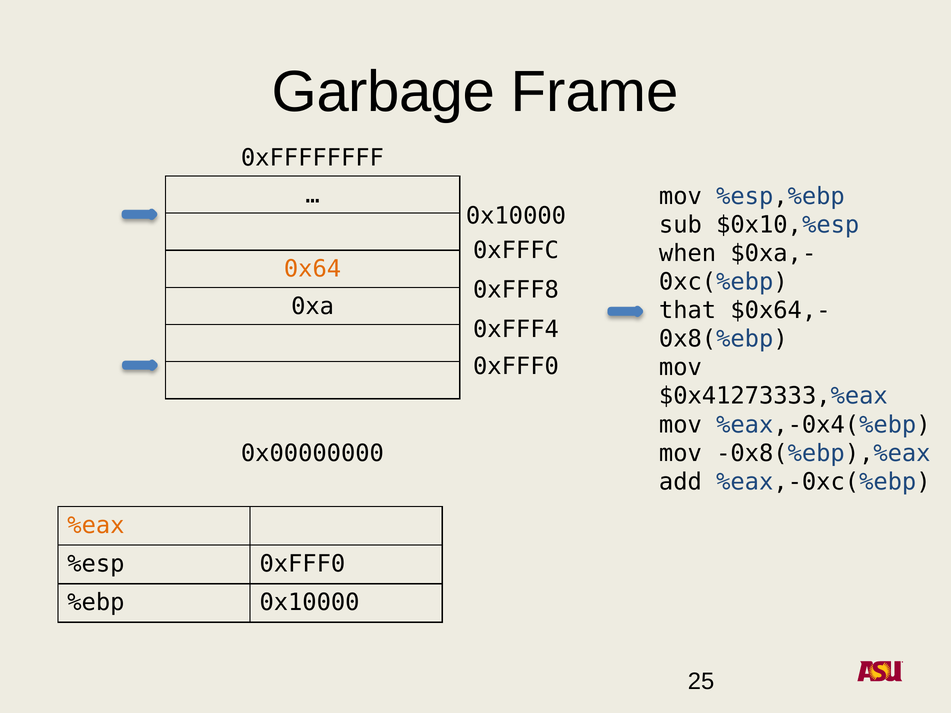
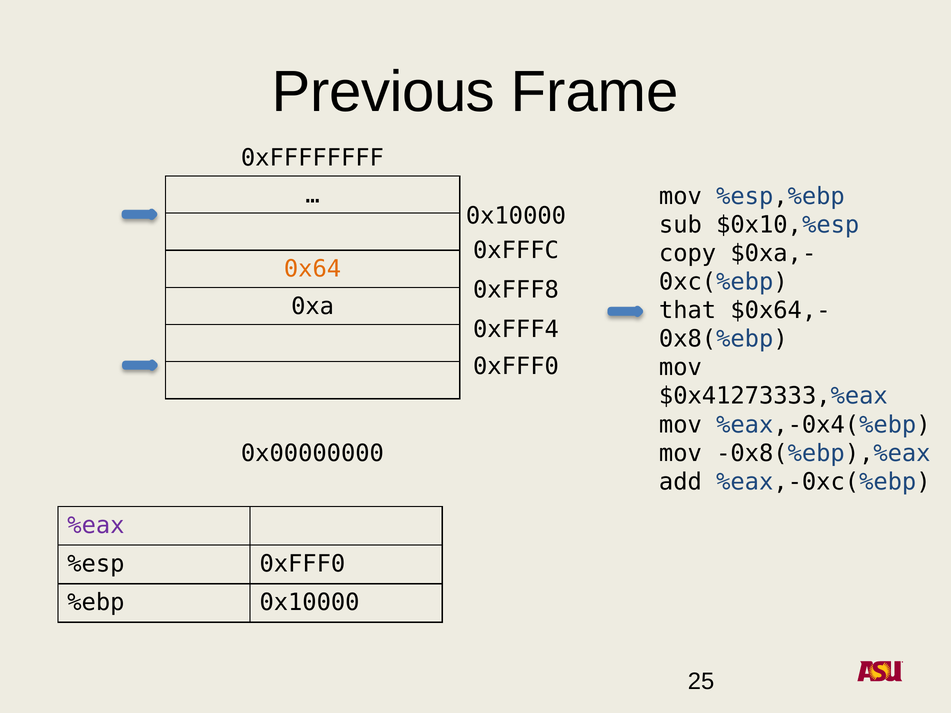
Garbage: Garbage -> Previous (383, 92)
when: when -> copy (688, 254)
%eax colour: orange -> purple (96, 526)
